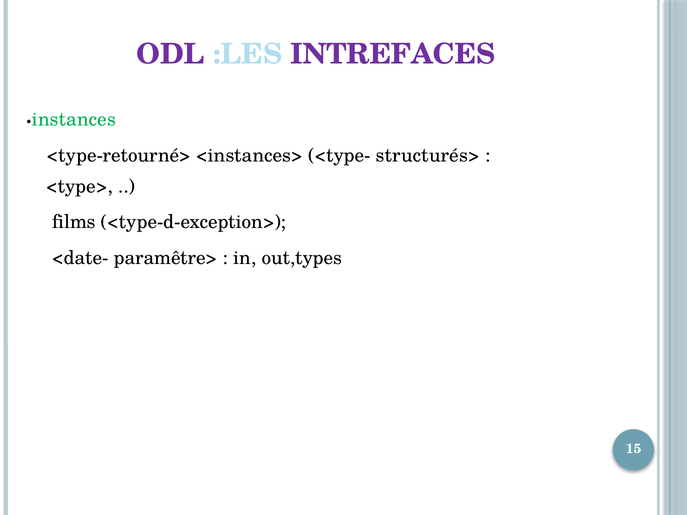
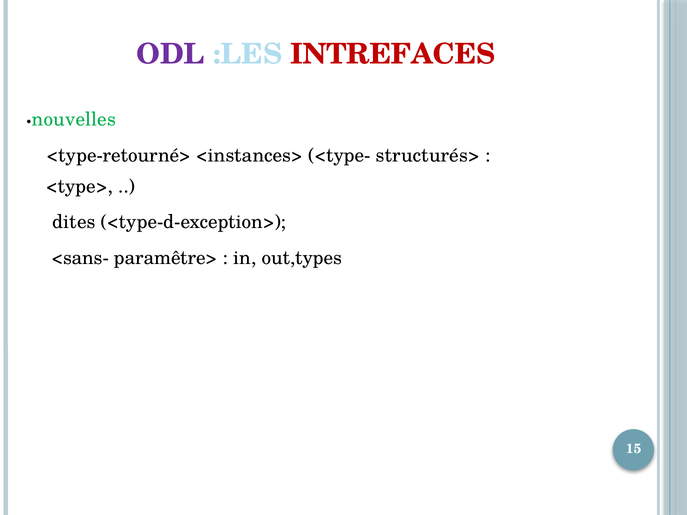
INTREFACES colour: purple -> red (393, 54)
instances: instances -> nouvelles (74, 120)
films: films -> dites (74, 222)
<date-: <date- -> <sans- (80, 258)
